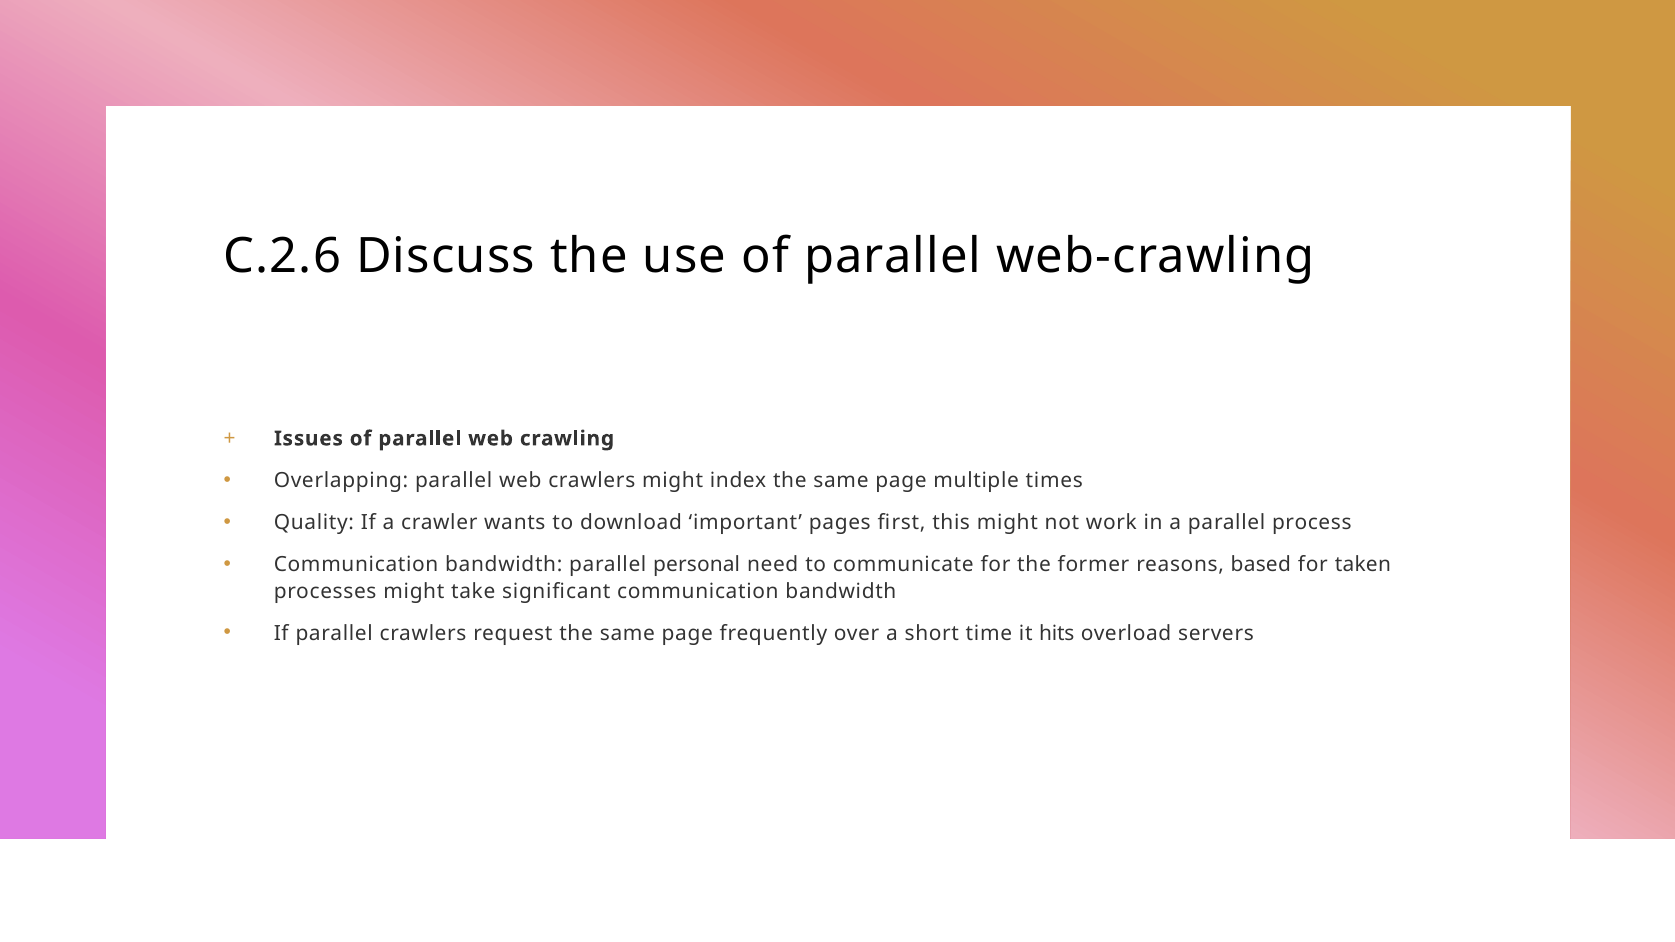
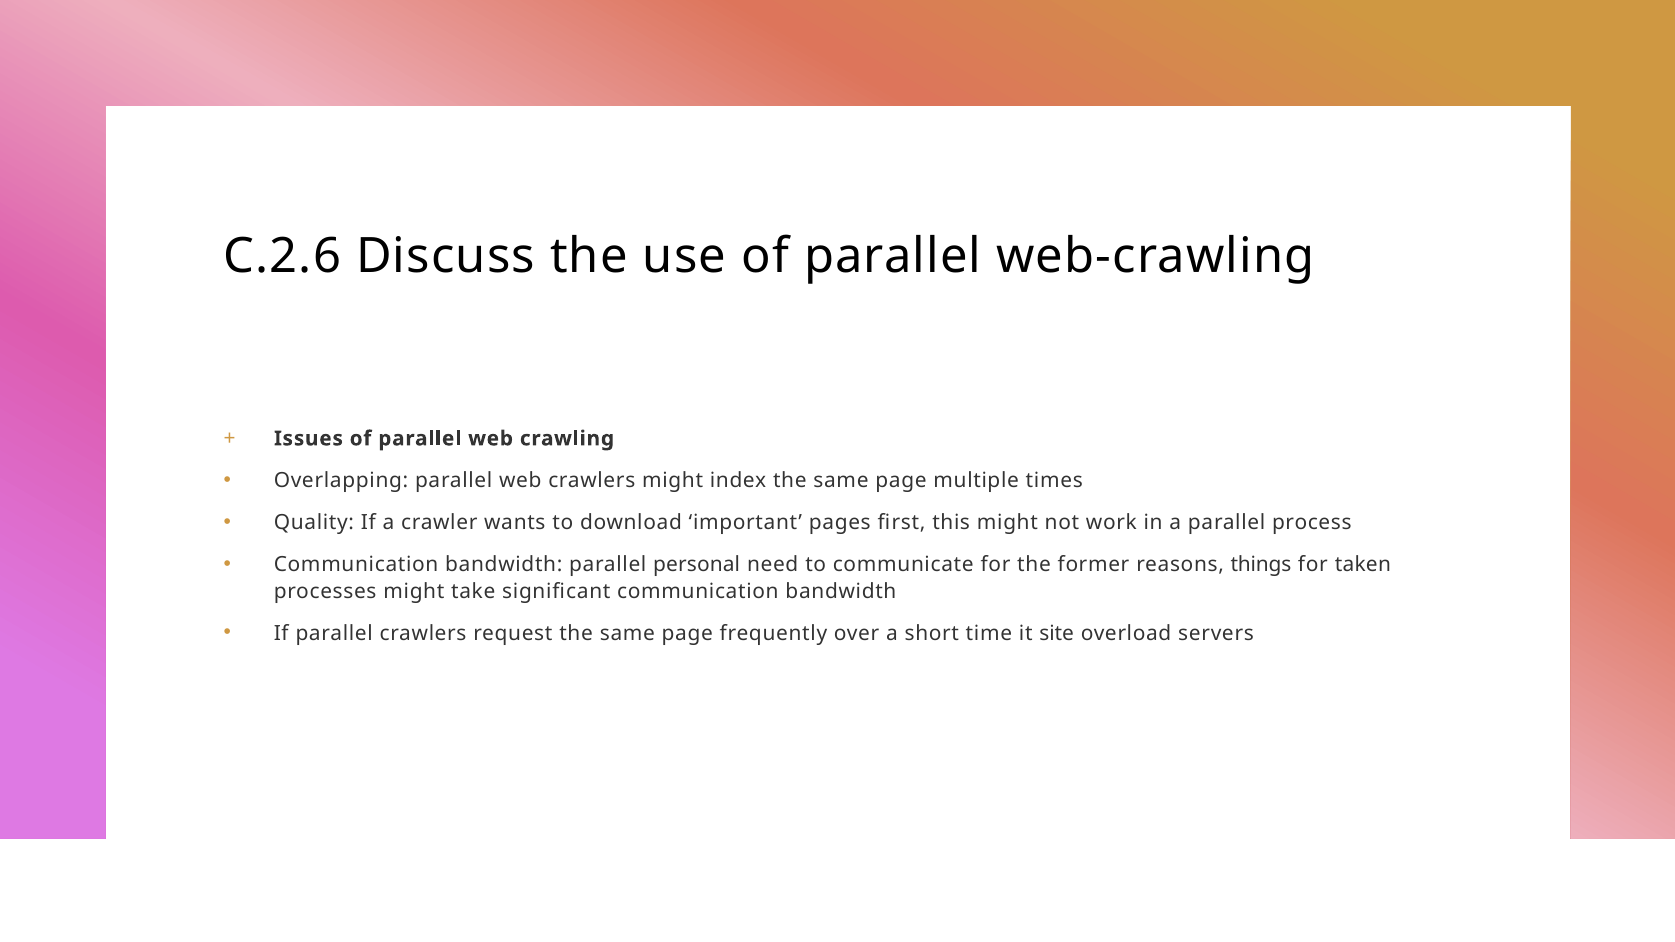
based: based -> things (1261, 565)
hits: hits -> site (1057, 633)
